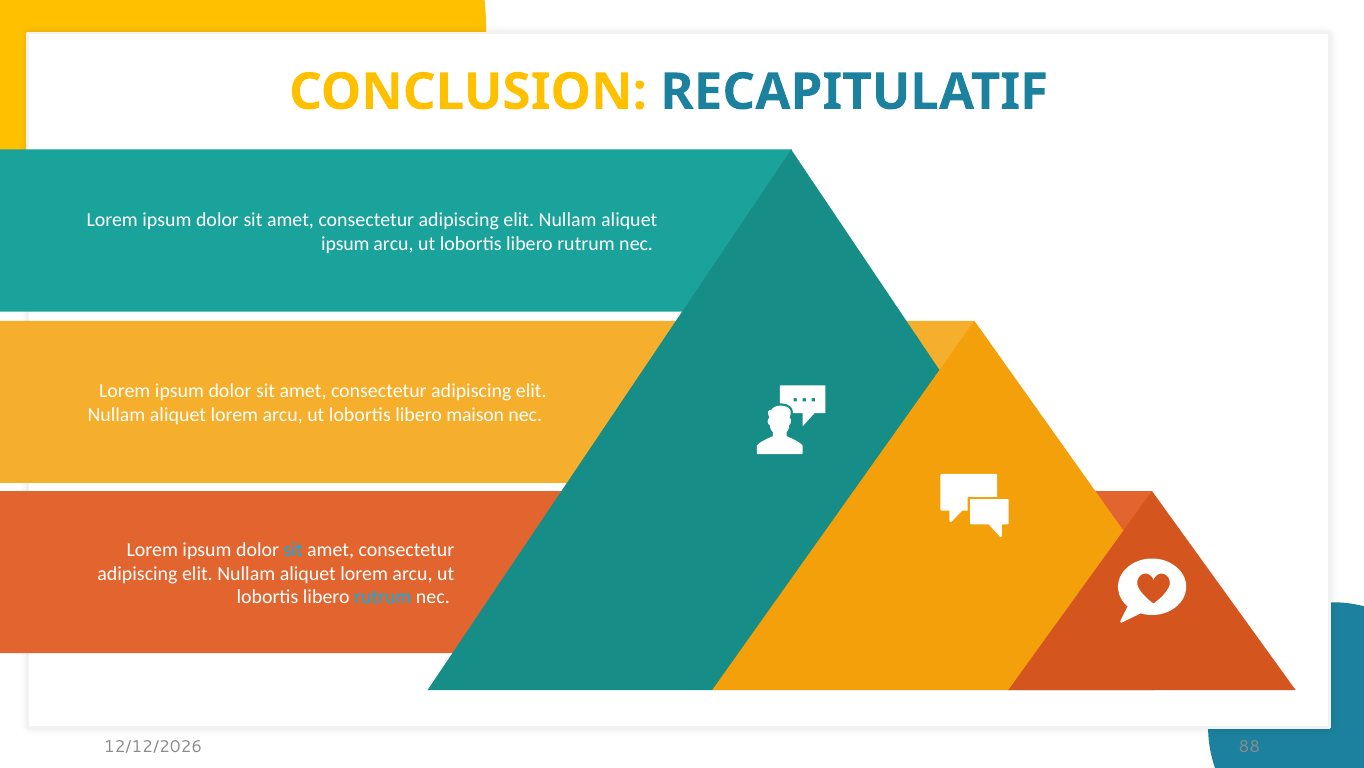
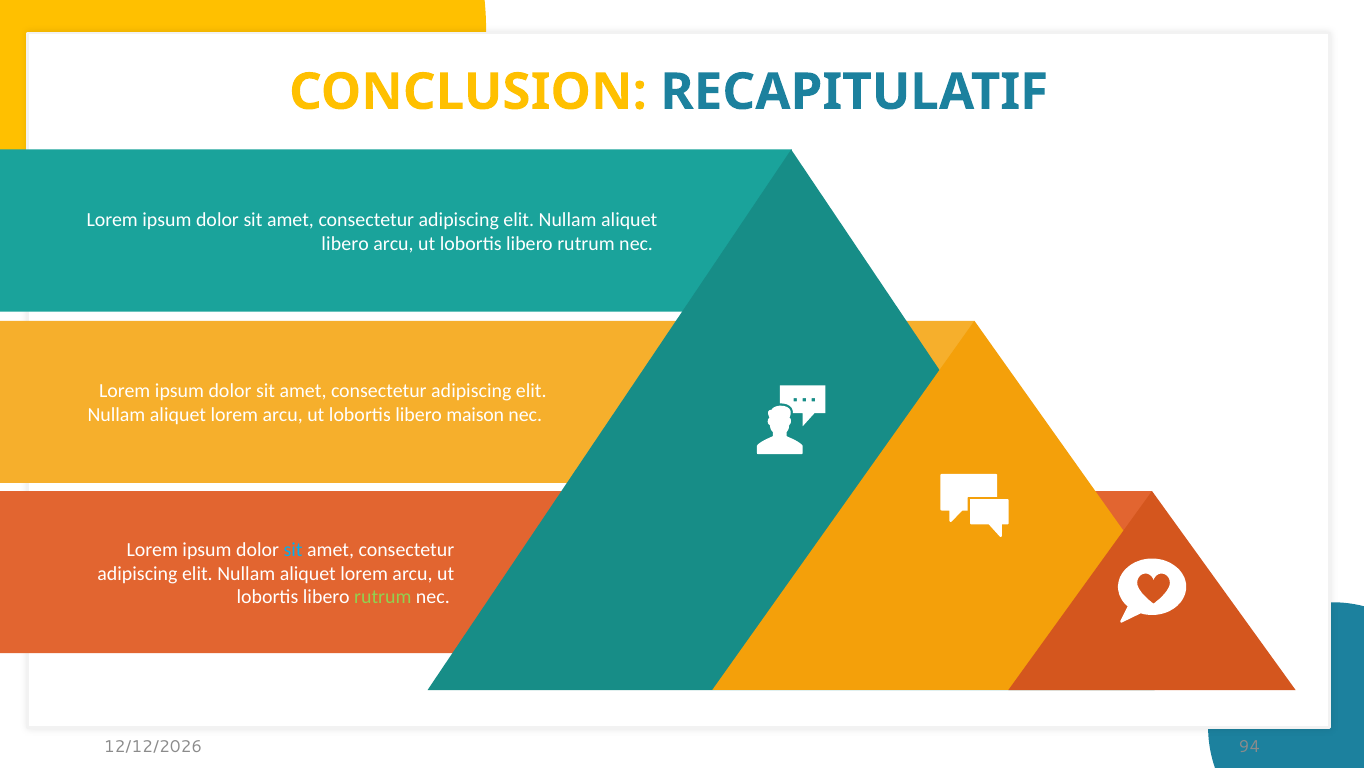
ipsum: ipsum -> libero (345, 244)
rutrum colour: light blue -> light green (383, 597)
88: 88 -> 94 (1249, 746)
